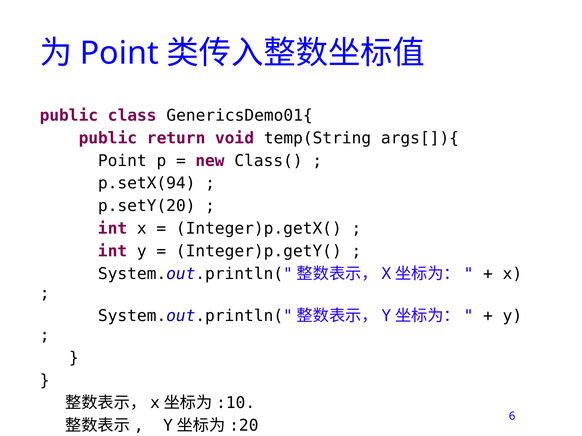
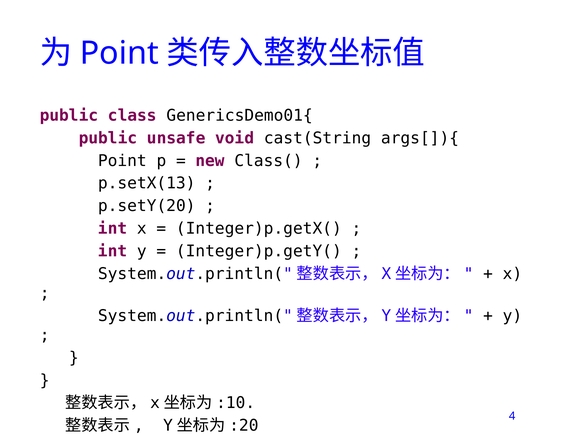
return: return -> unsafe (176, 138)
temp(String: temp(String -> cast(String (317, 138)
p.setX(94: p.setX(94 -> p.setX(13 (147, 184)
6: 6 -> 4 (512, 417)
